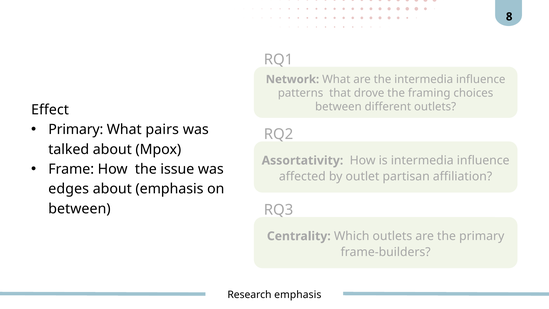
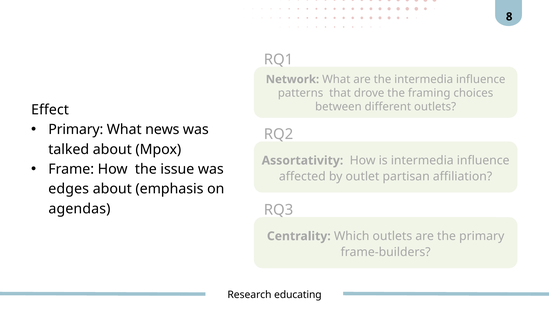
pairs: pairs -> news (162, 129)
between: between -> agendas (79, 209)
Research emphasis: emphasis -> educating (298, 294)
